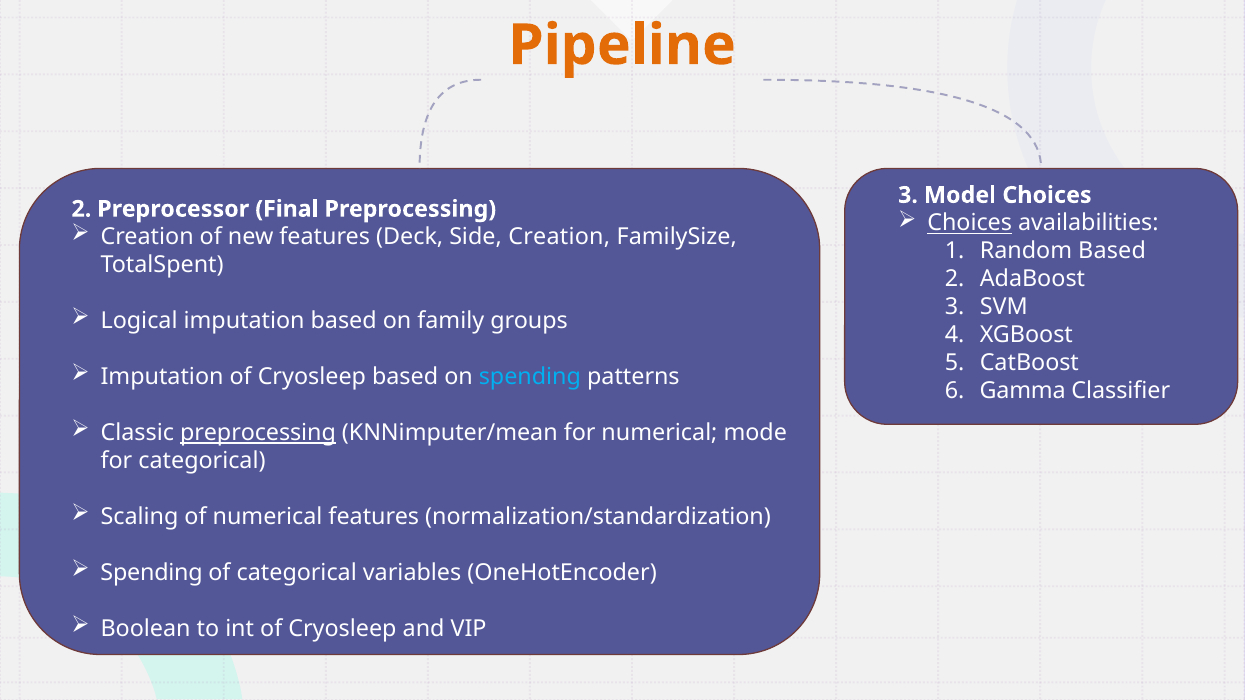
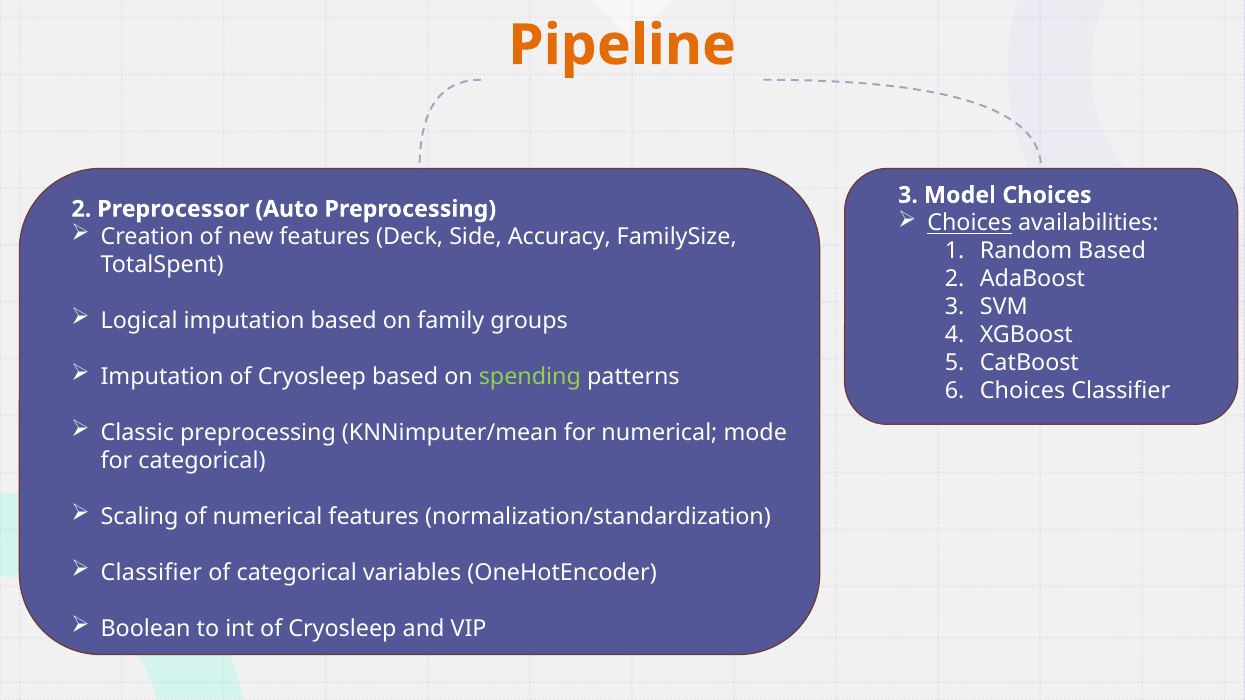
Final: Final -> Auto (287, 209)
Side Creation: Creation -> Accuracy (559, 237)
spending colour: light blue -> light green (530, 377)
Gamma: Gamma -> Choices (1023, 391)
preprocessing underline: present -> none (258, 433)
Spending: Spending -> Classifier (151, 573)
